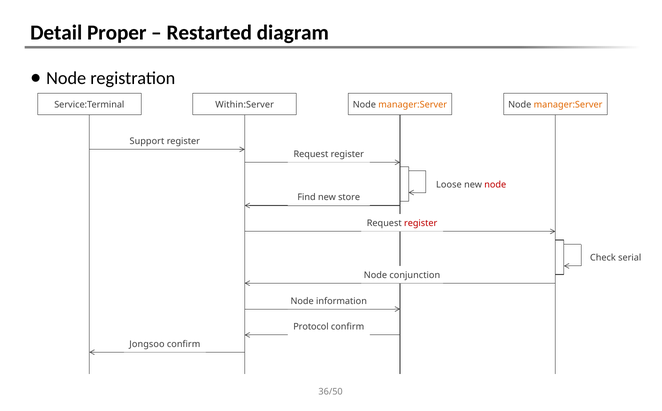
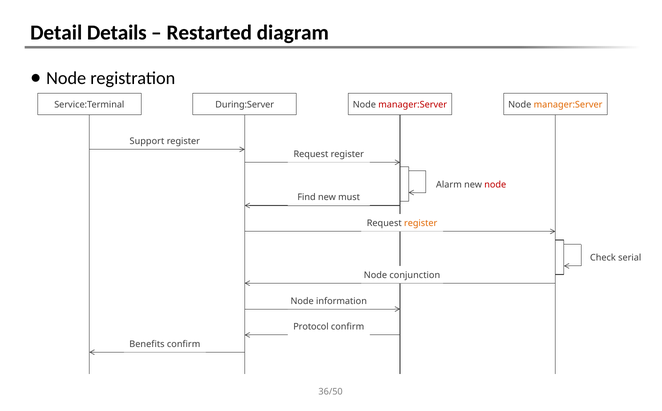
Proper: Proper -> Details (117, 33)
Within:Server: Within:Server -> During:Server (245, 105)
manager:Server colour: orange -> red (413, 105)
Loose: Loose -> Alarm (449, 184)
store: store -> must (349, 197)
register colour: red -> orange (421, 223)
Jongsoo: Jongsoo -> Benefits (147, 344)
